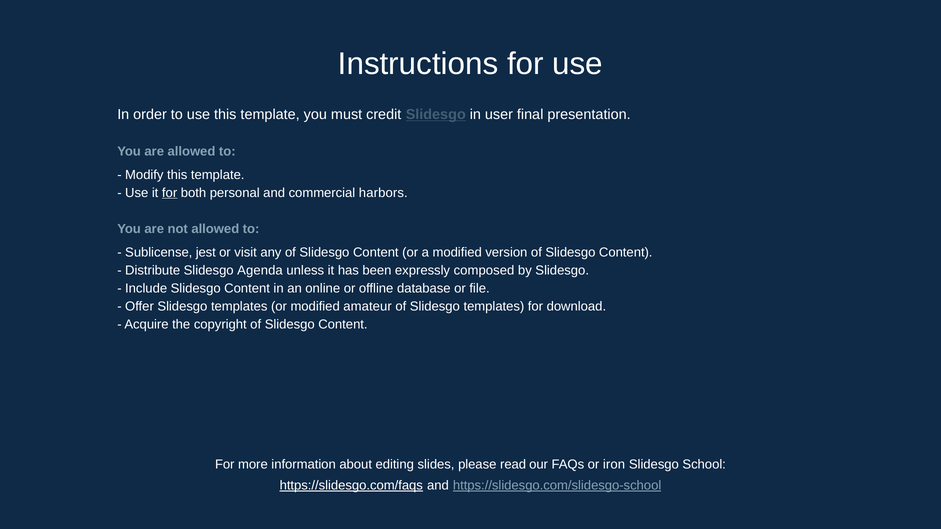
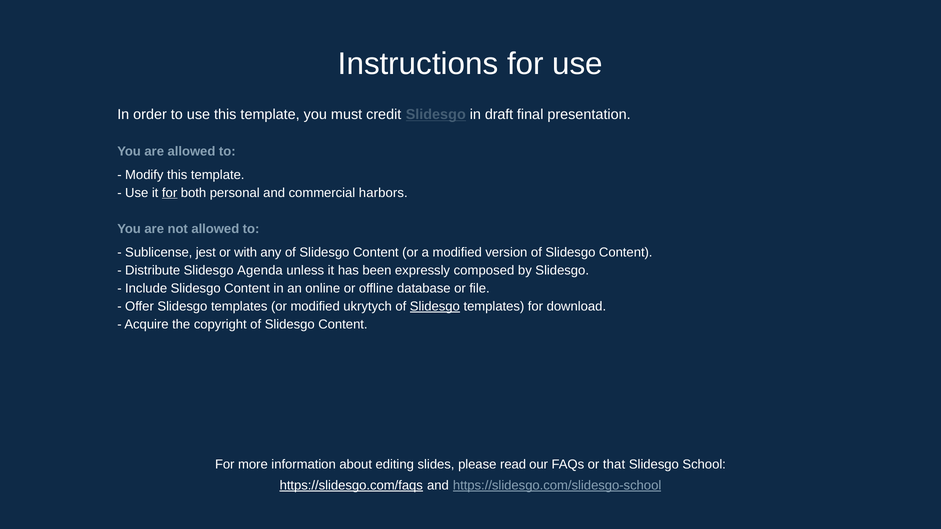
user: user -> draft (499, 115)
visit: visit -> with (246, 252)
amateur: amateur -> ukrytych (368, 307)
Slidesgo underline: none -> present (435, 307)
iron: iron -> that (614, 464)
